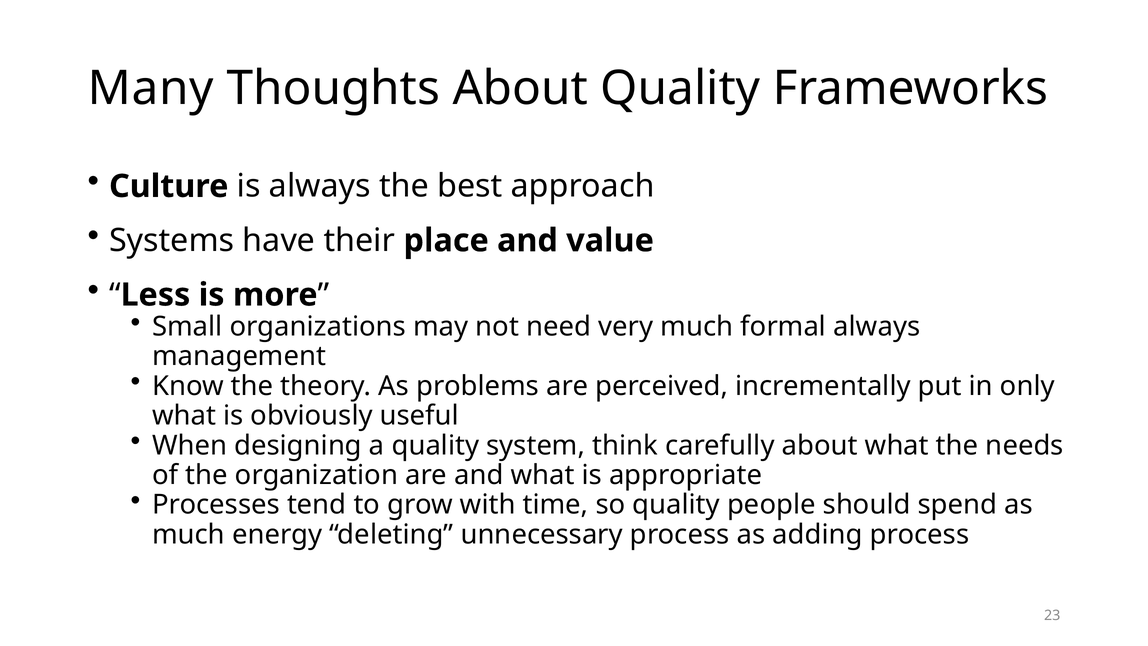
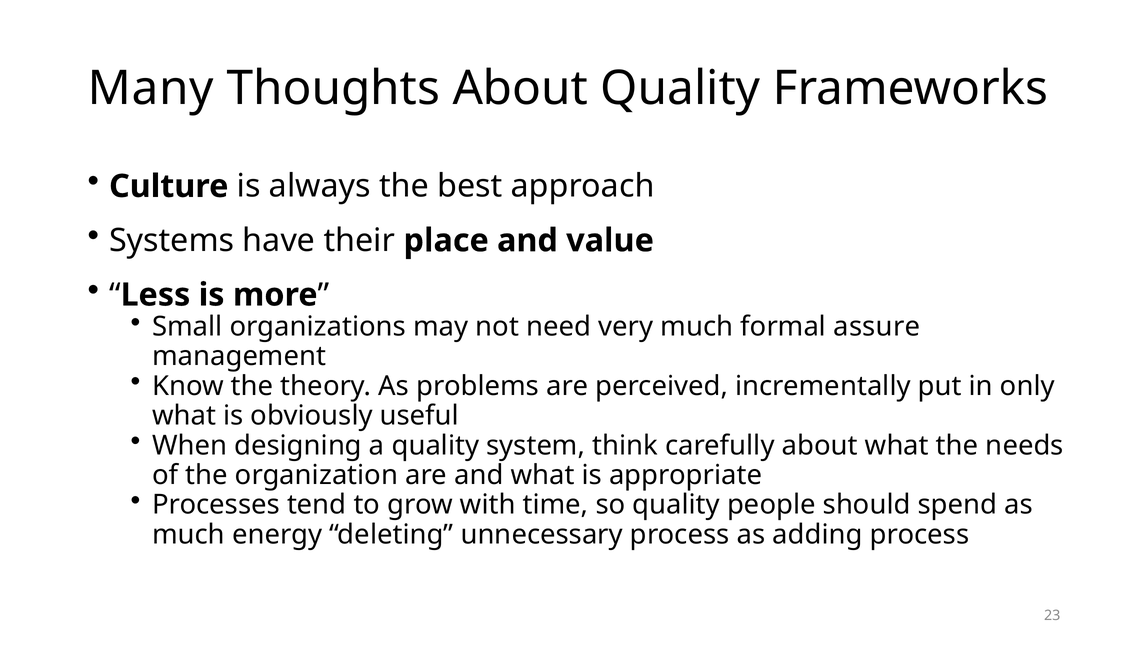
formal always: always -> assure (877, 326)
